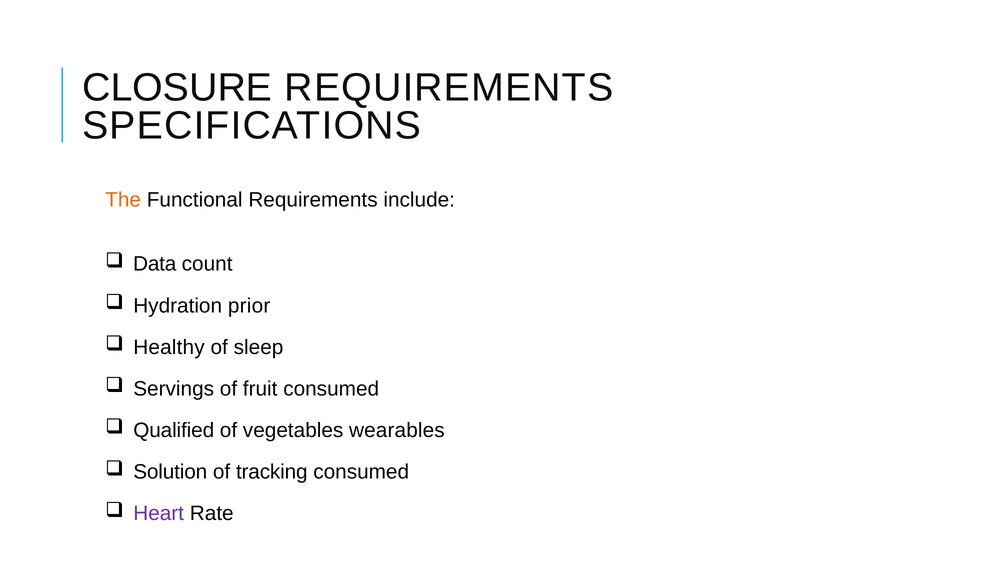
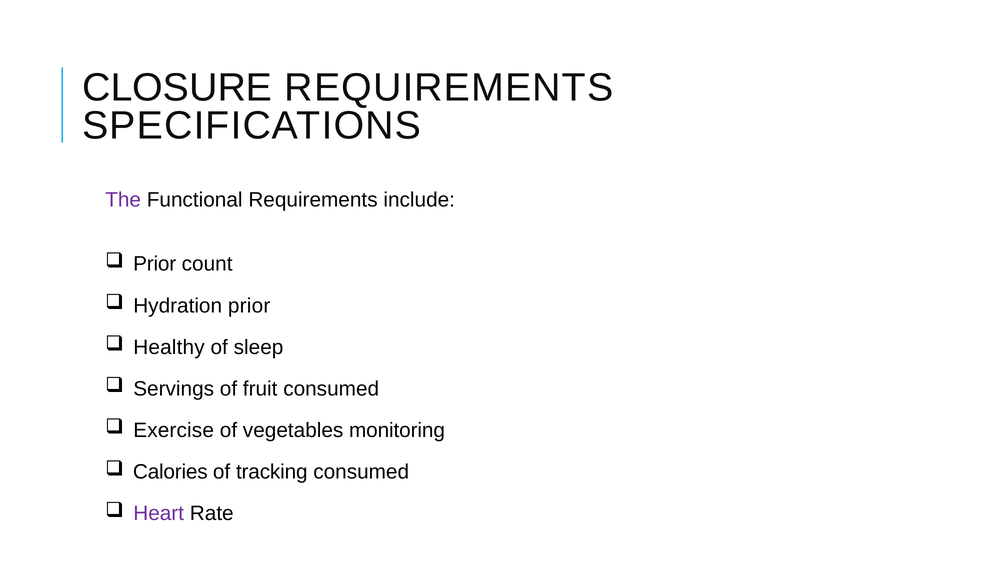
The colour: orange -> purple (123, 199)
Data: Data -> Prior (155, 264)
Qualified: Qualified -> Exercise (174, 430)
wearables: wearables -> monitoring (397, 430)
Solution: Solution -> Calories (170, 471)
